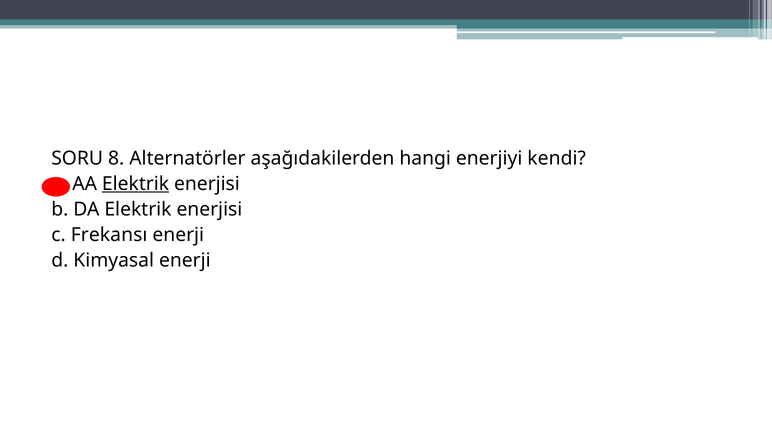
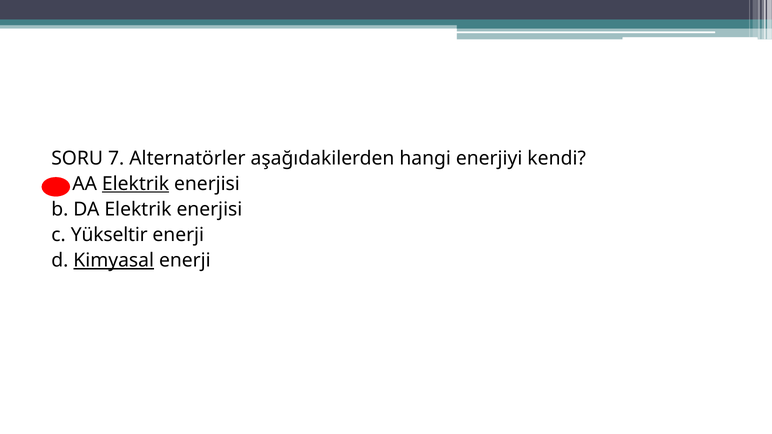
8: 8 -> 7 (116, 158)
Frekansı: Frekansı -> Yükseltir (109, 235)
Kimyasal underline: none -> present (114, 261)
